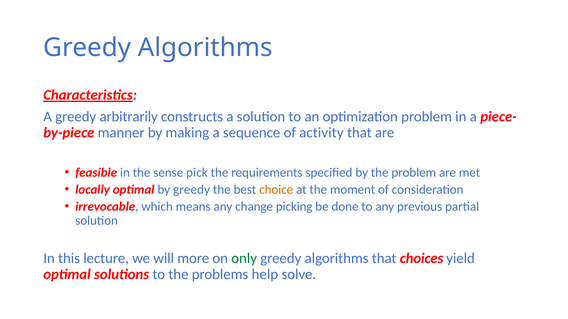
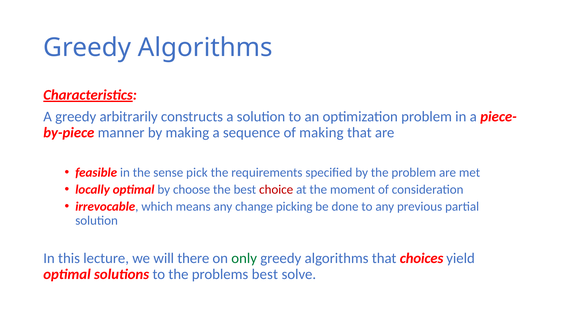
of activity: activity -> making (321, 133)
by greedy: greedy -> choose (192, 190)
choice colour: orange -> red (276, 190)
more: more -> there (193, 259)
problems help: help -> best (265, 275)
